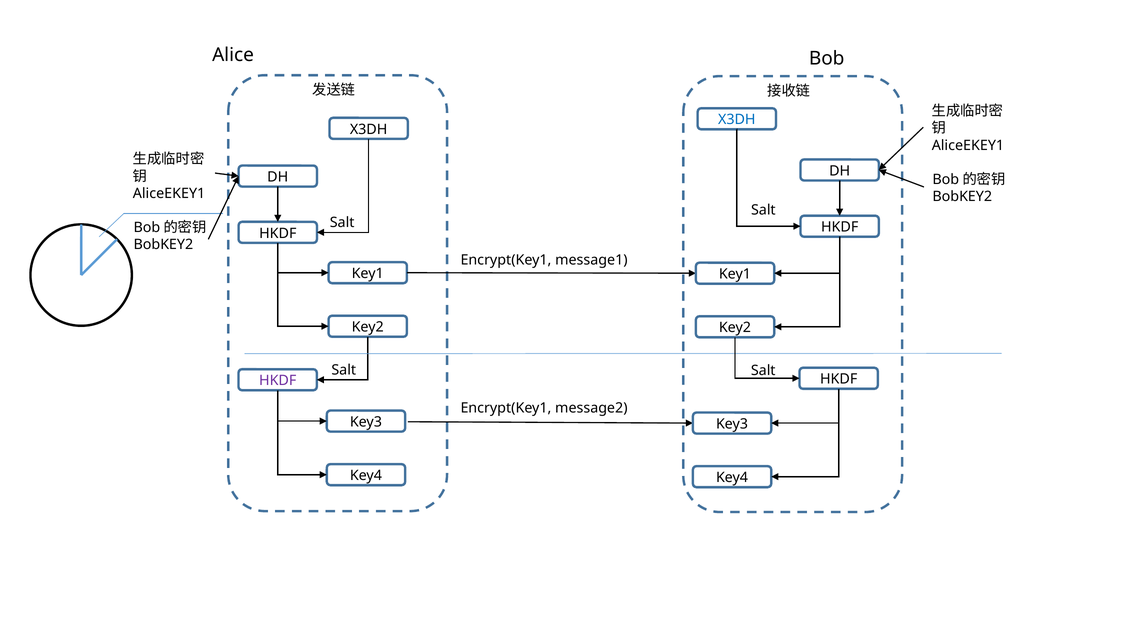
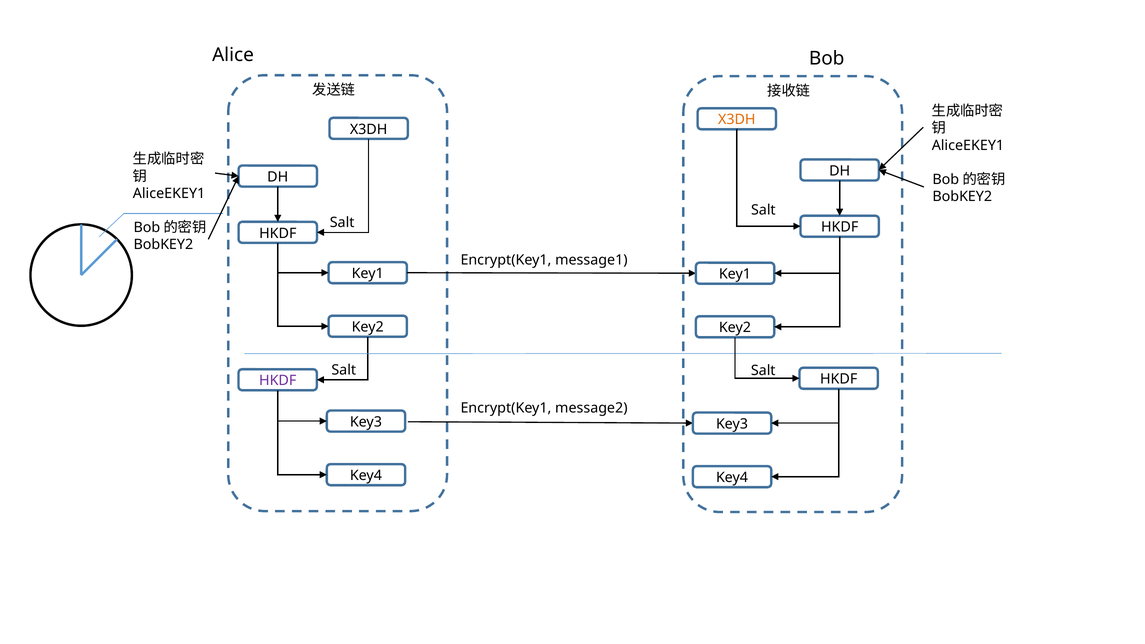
X3DH colour: blue -> orange (737, 120)
